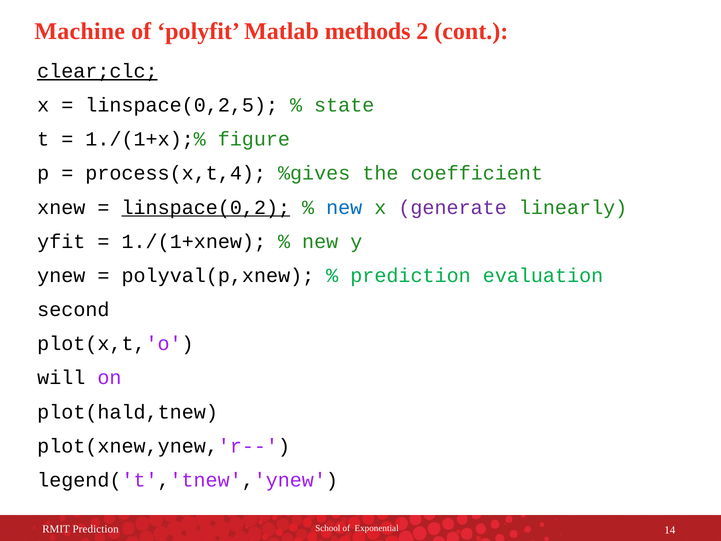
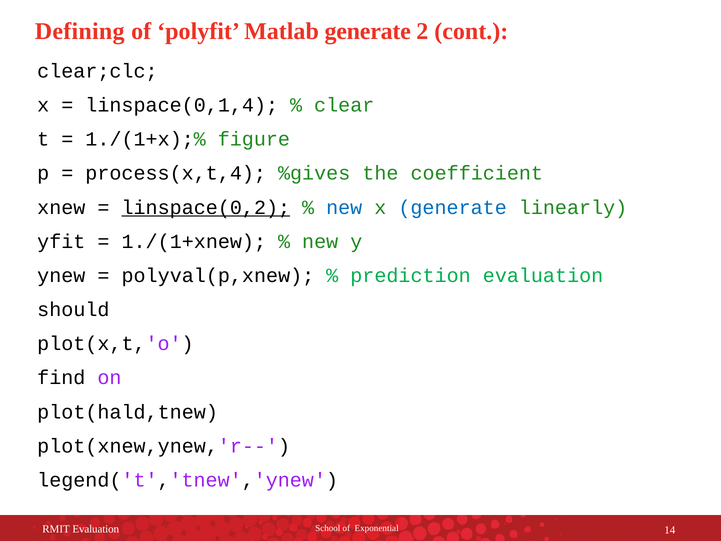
Machine: Machine -> Defining (80, 31)
Matlab methods: methods -> generate (368, 31)
clear;clc underline: present -> none (97, 71)
linspace(0,2,5: linspace(0,2,5 -> linspace(0,1,4 (182, 105)
state: state -> clear (344, 105)
generate colour: purple -> blue (453, 207)
second: second -> should (73, 310)
will: will -> find (61, 378)
RMIT Prediction: Prediction -> Evaluation (96, 529)
